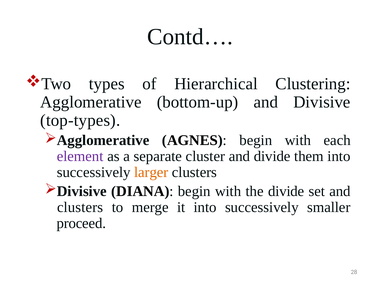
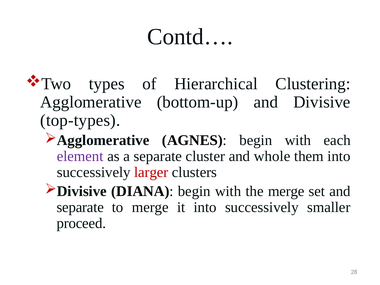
and divide: divide -> whole (272, 156)
larger colour: orange -> red (151, 172)
the divide: divide -> merge (286, 191)
clusters: clusters -> separate (80, 207)
